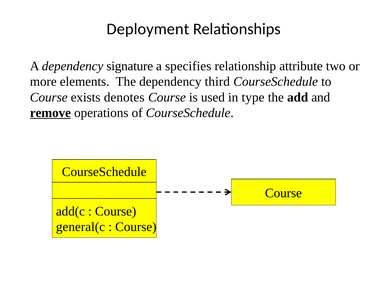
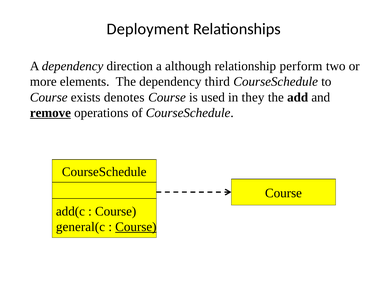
signature: signature -> direction (130, 66)
specifies: specifies -> although (188, 66)
attribute: attribute -> perform (301, 66)
type: type -> they (253, 97)
Course underline: none -> present (136, 227)
